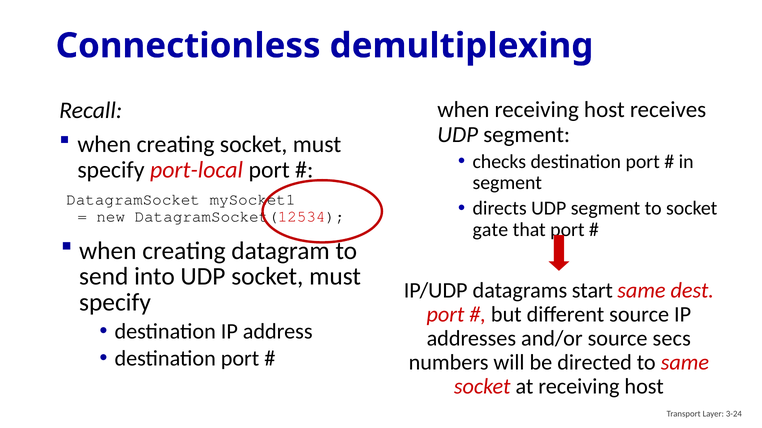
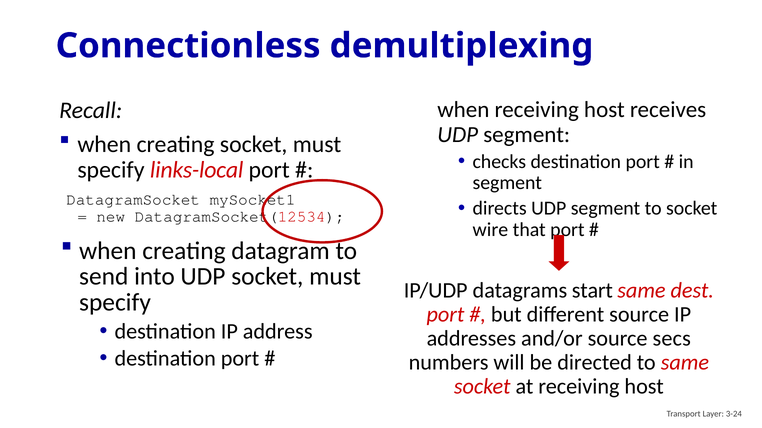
port-local: port-local -> links-local (197, 170)
gate: gate -> wire (490, 230)
